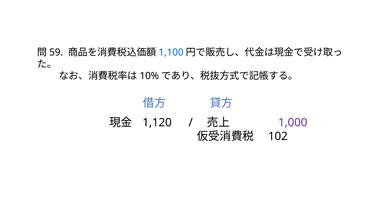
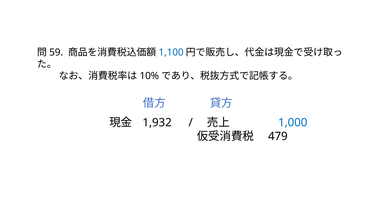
1,120: 1,120 -> 1,932 (157, 122)
1,000 colour: purple -> blue (293, 122)
102: 102 -> 479 (278, 136)
